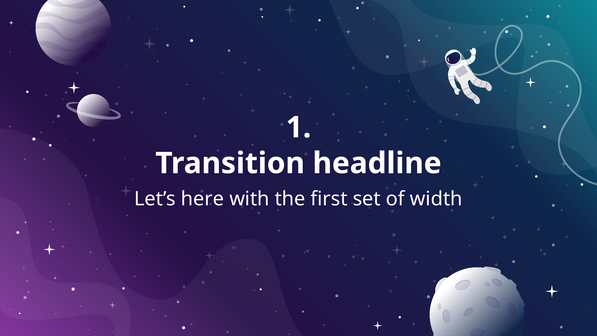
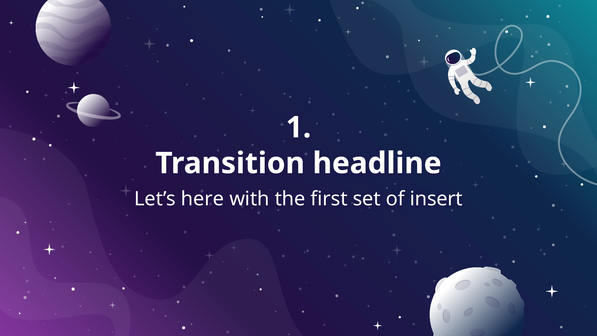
width: width -> insert (436, 199)
